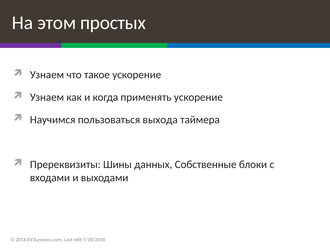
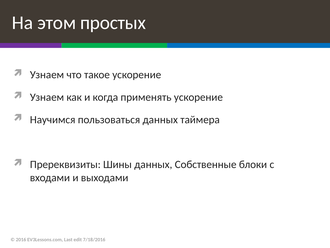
пользоваться выхода: выхода -> данных (160, 119)
